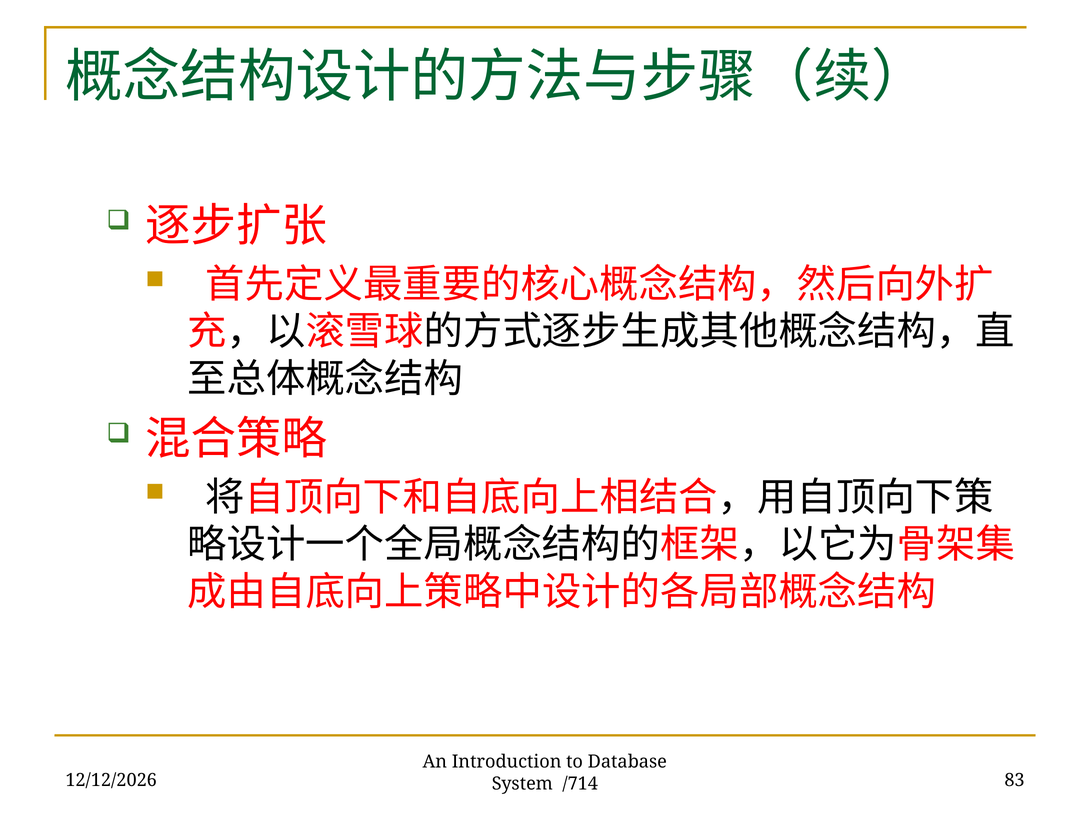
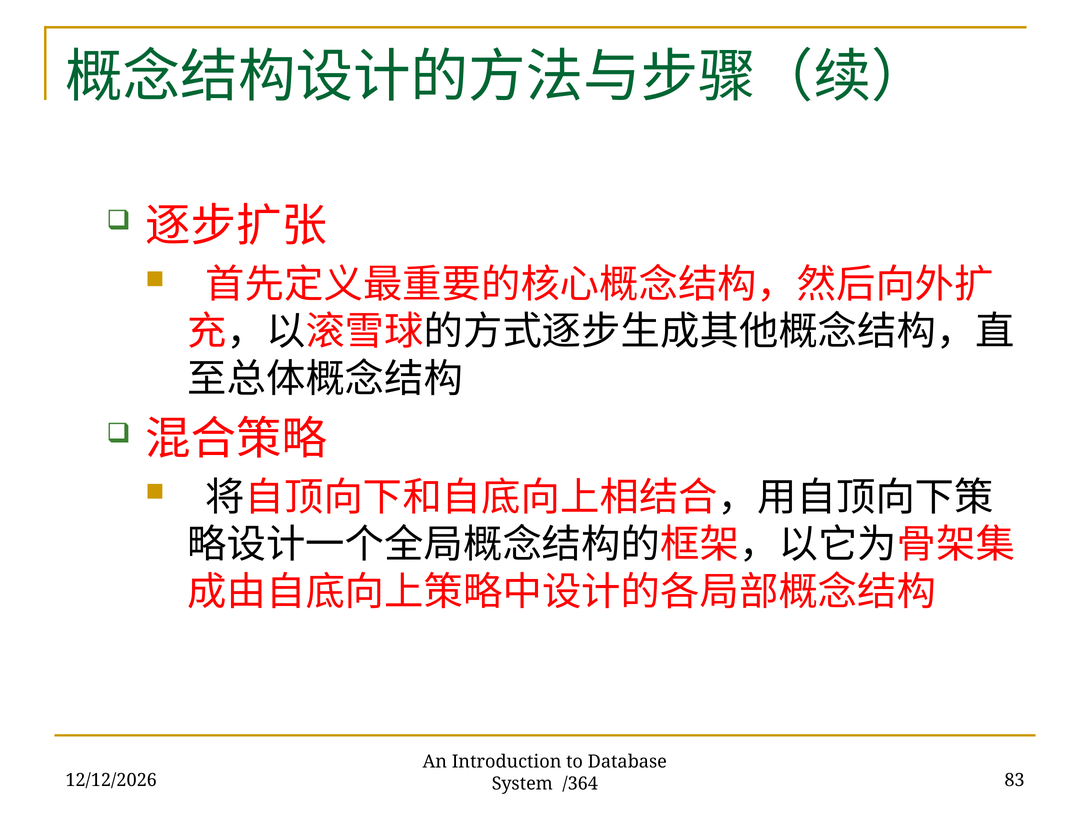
/714: /714 -> /364 (580, 784)
